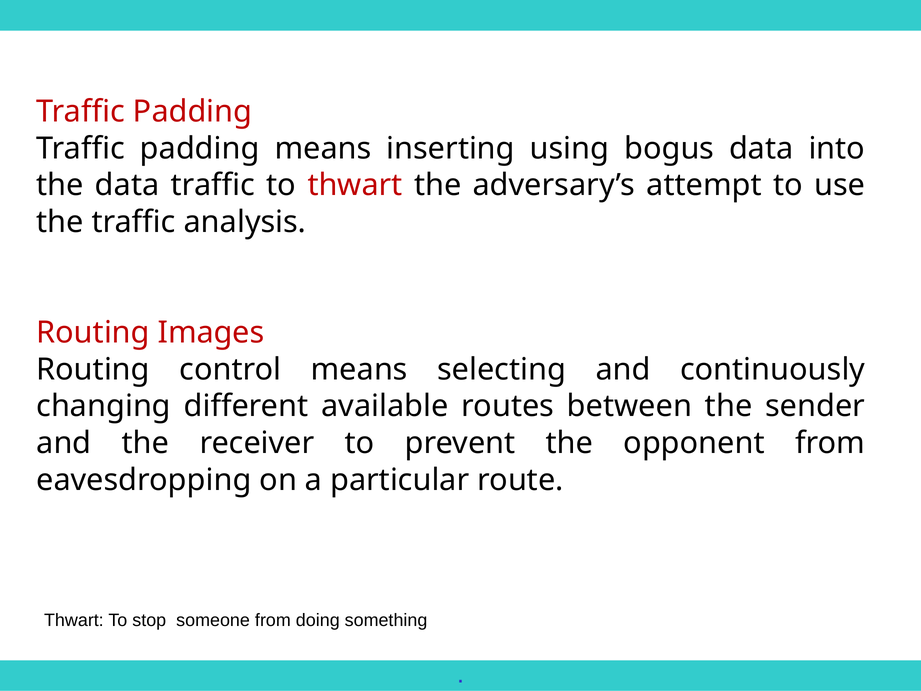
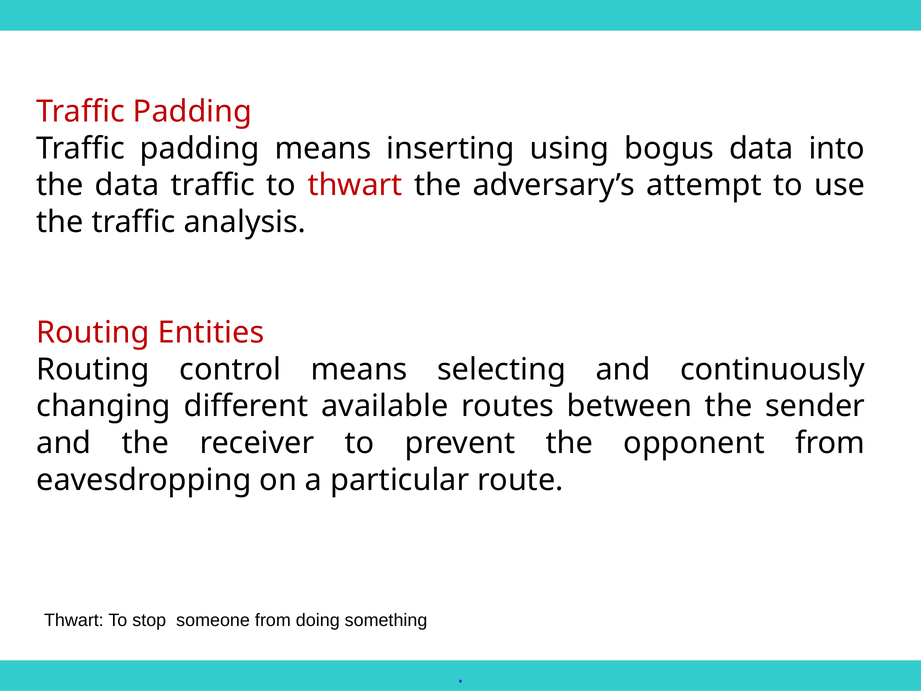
Images: Images -> Entities (211, 333)
